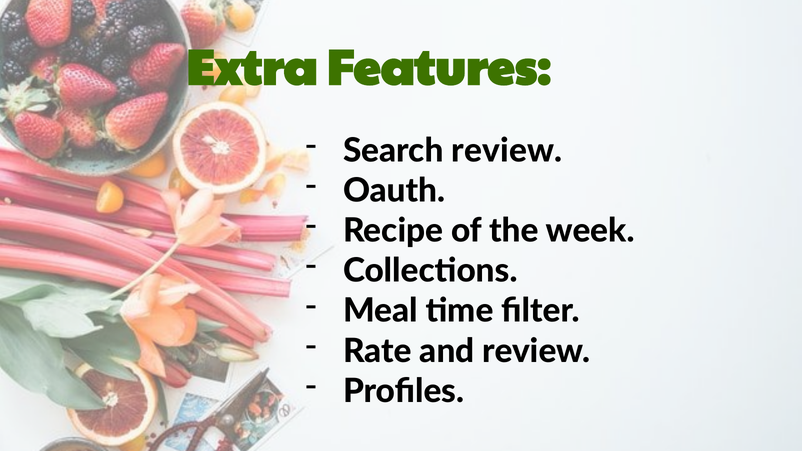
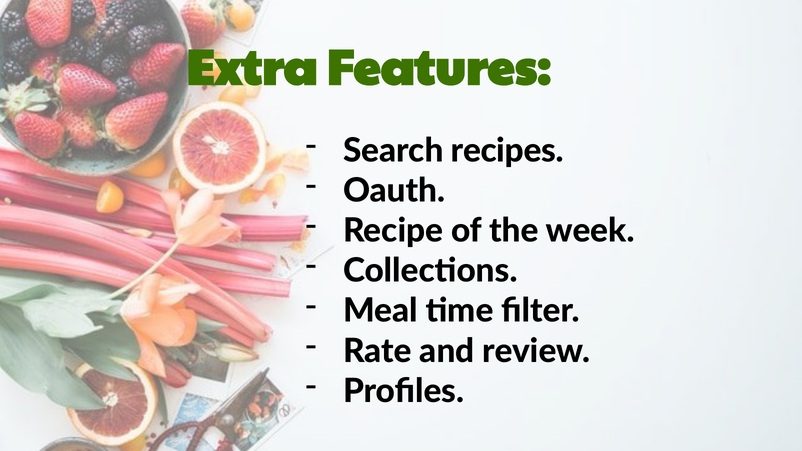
Search review: review -> recipes (507, 151)
